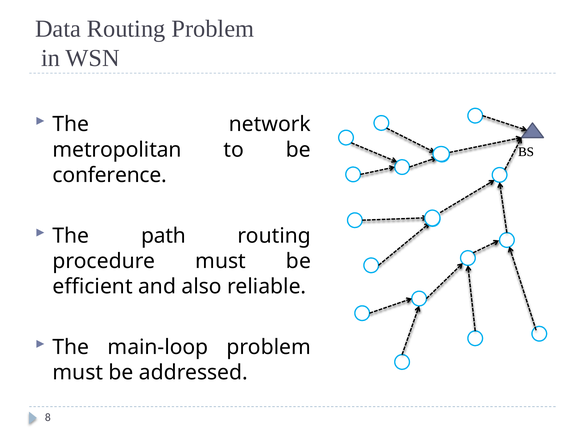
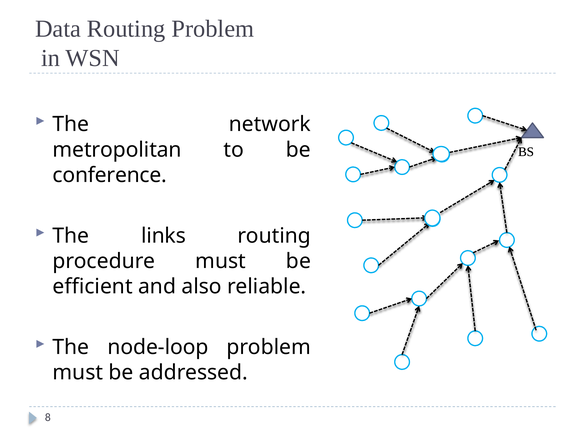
path: path -> links (164, 236)
main-loop: main-loop -> node-loop (158, 347)
